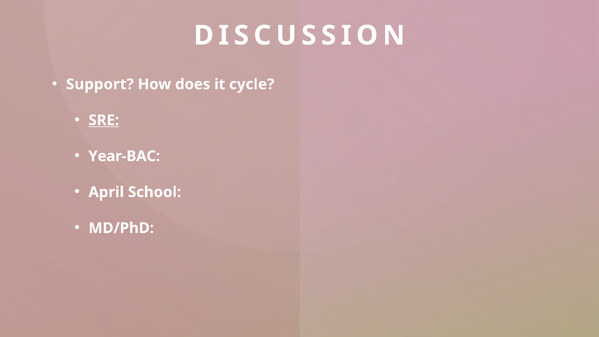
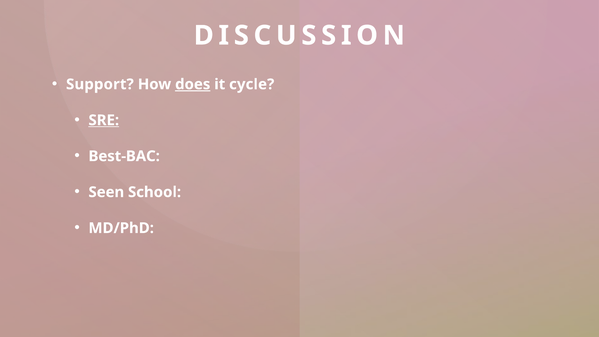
does underline: none -> present (193, 84)
Year-BAC: Year-BAC -> Best-BAC (124, 156)
April: April -> Seen (106, 192)
